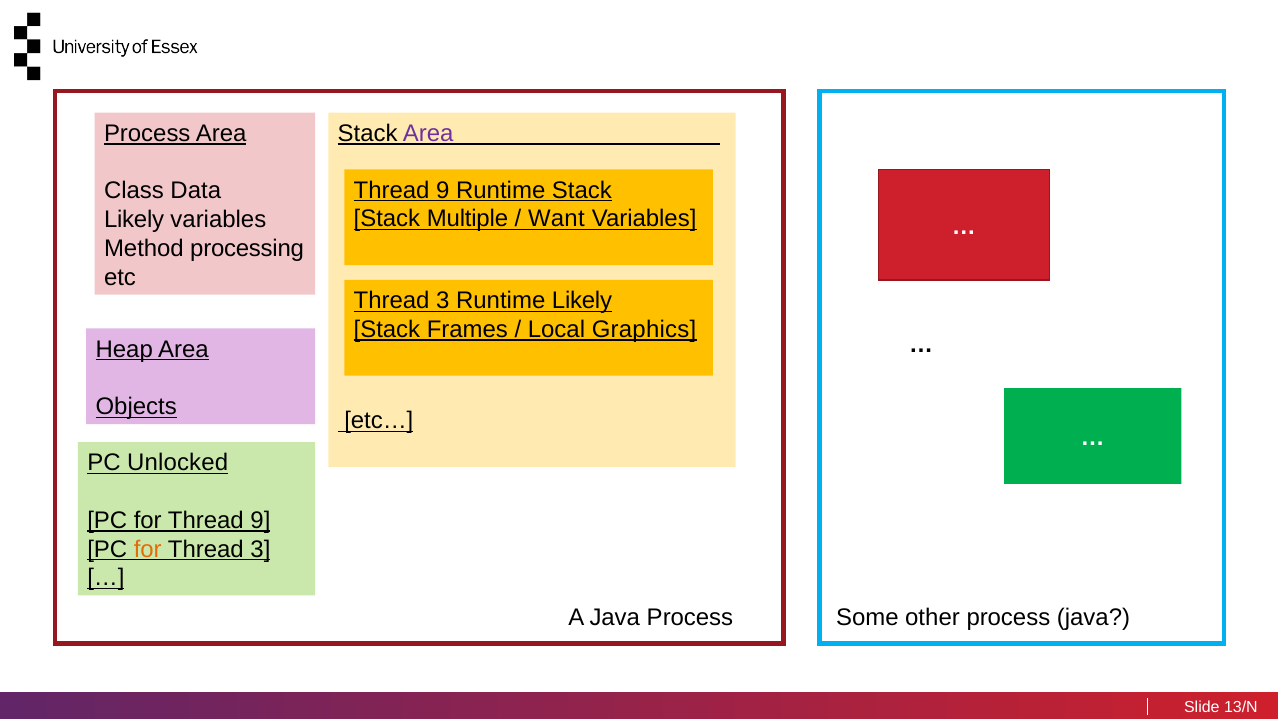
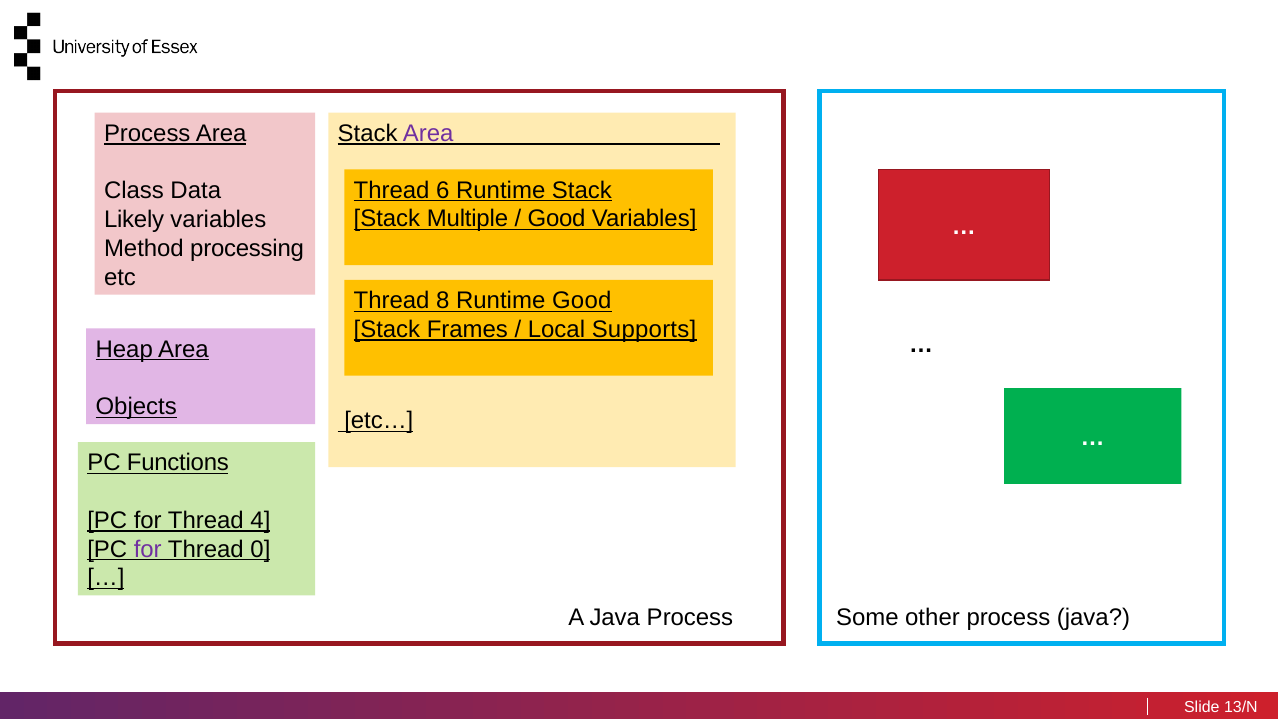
9: 9 -> 6 (443, 190)
Want: Want -> Good (557, 219)
3: 3 -> 8 (443, 301)
Runtime Likely: Likely -> Good (582, 301)
Graphics: Graphics -> Supports (644, 329)
Unlocked: Unlocked -> Functions (178, 463)
for Thread 9: 9 -> 4 (260, 520)
for colour: orange -> purple (148, 549)
3: 3 -> 0 (260, 549)
